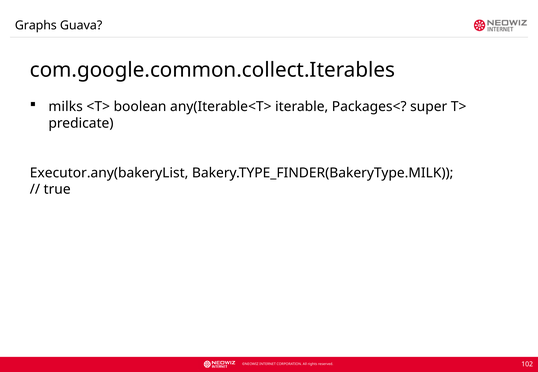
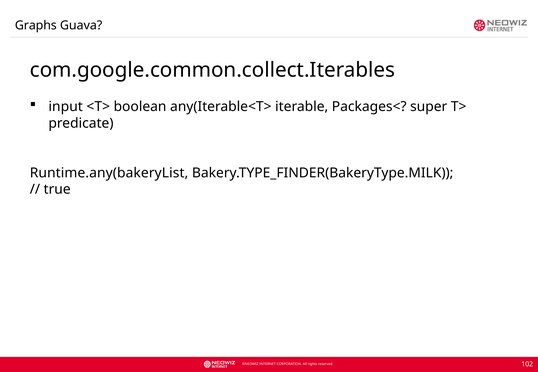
milks: milks -> input (66, 107)
Executor.any(bakeryList: Executor.any(bakeryList -> Runtime.any(bakeryList (109, 173)
